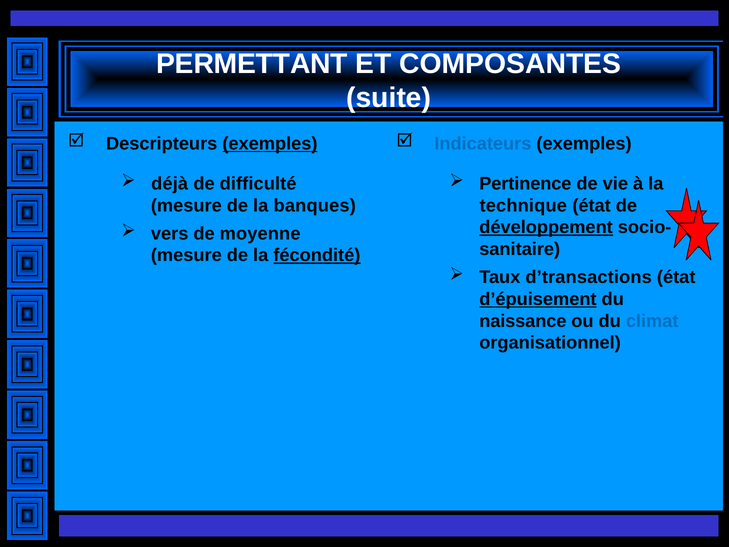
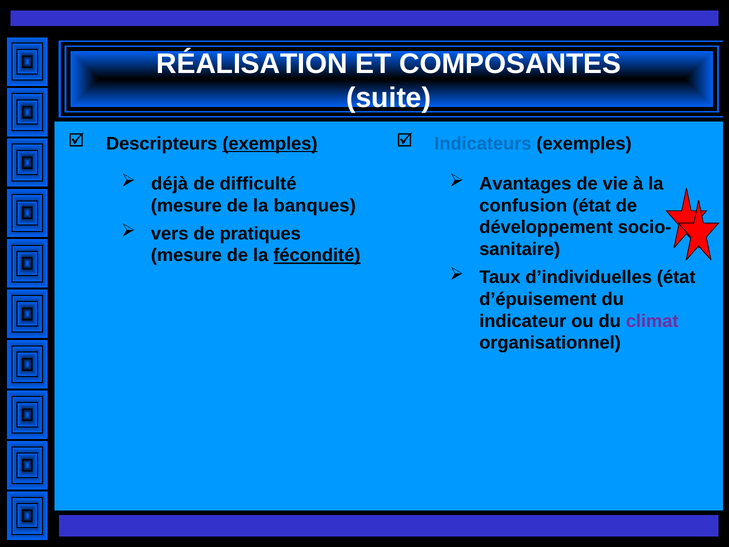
PERMETTANT: PERMETTANT -> RÉALISATION (252, 64)
Pertinence: Pertinence -> Avantages (525, 184)
technique: technique -> confusion (523, 205)
développement underline: present -> none (546, 227)
moyenne: moyenne -> pratiques (260, 233)
d’transactions: d’transactions -> d’individuelles (589, 277)
d’épuisement underline: present -> none (538, 299)
naissance: naissance -> indicateur (523, 321)
climat colour: blue -> purple (652, 321)
